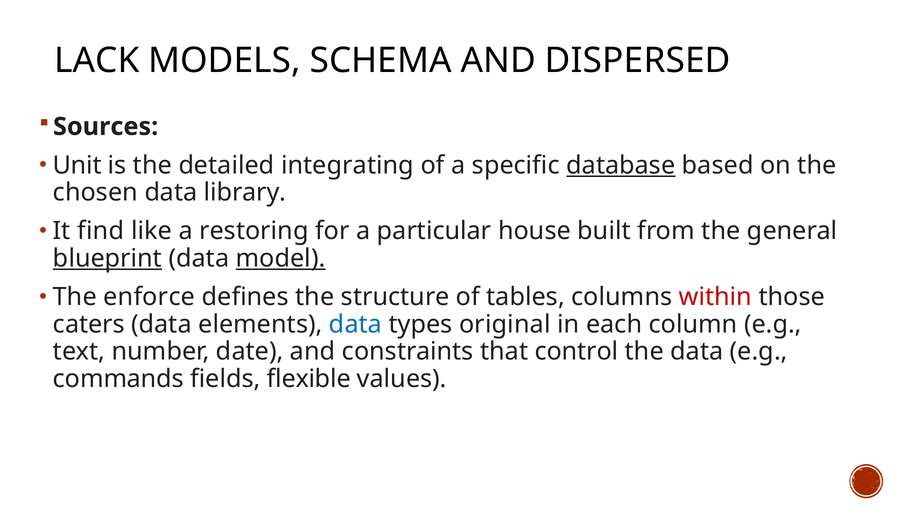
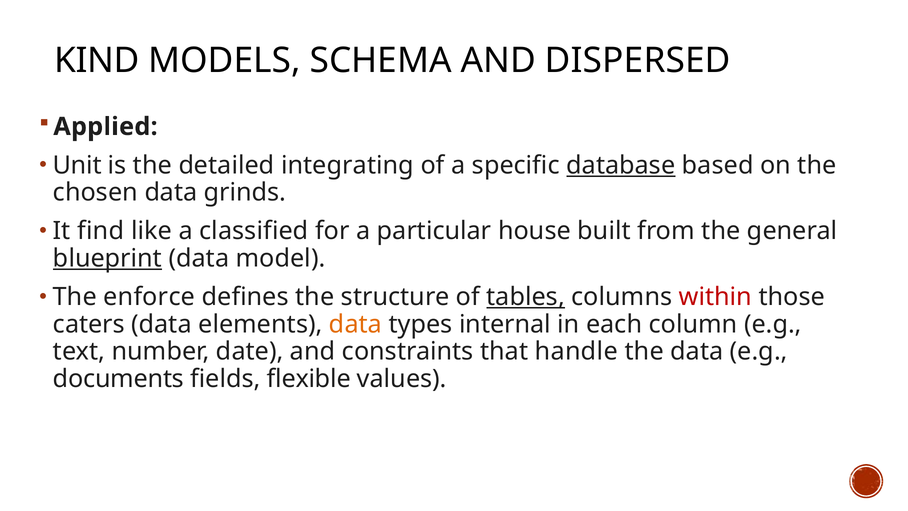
LACK: LACK -> KIND (97, 61)
Sources: Sources -> Applied (105, 127)
library: library -> grinds (245, 192)
restoring: restoring -> classified (254, 231)
model underline: present -> none (281, 258)
tables underline: none -> present (526, 297)
data colour: blue -> orange (355, 324)
original: original -> internal (505, 324)
control: control -> handle (576, 351)
commands: commands -> documents (118, 379)
